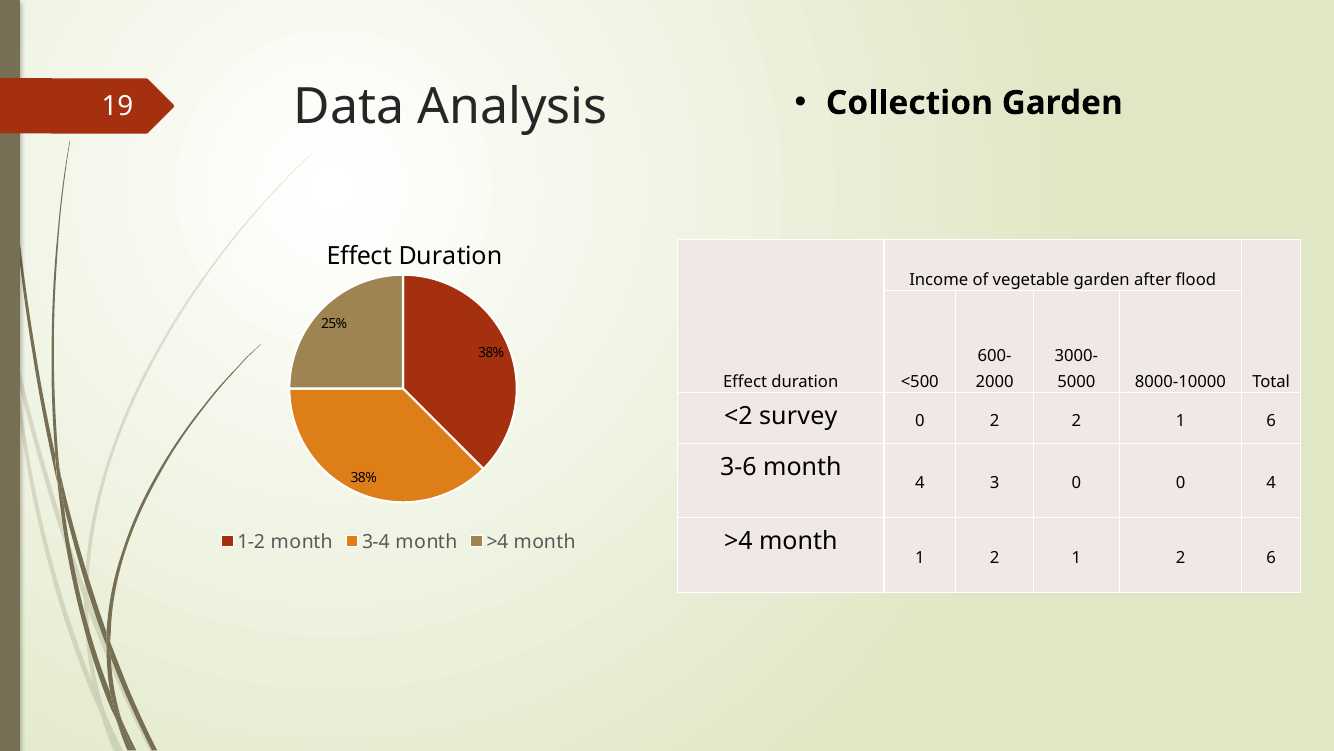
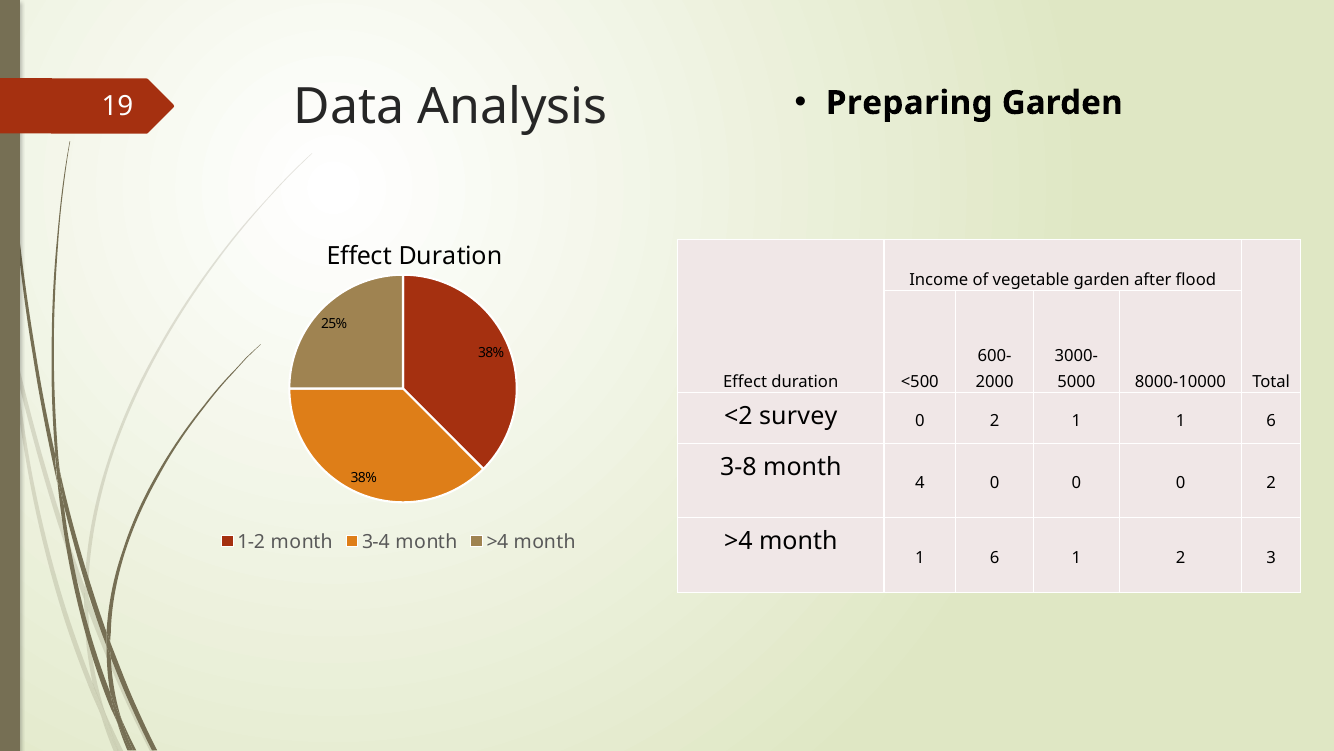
Collection: Collection -> Preparing (909, 103)
2 2: 2 -> 1 (1077, 420)
3-6: 3-6 -> 3-8 (738, 467)
4 3: 3 -> 0 (995, 483)
0 0 4: 4 -> 2 (1271, 483)
2: 2 -> 6 (995, 557)
2 6: 6 -> 3 (1271, 557)
